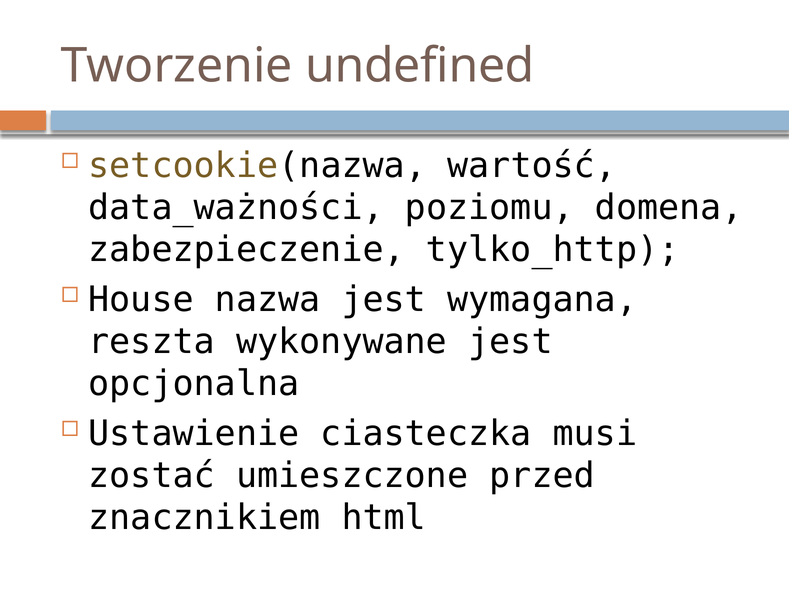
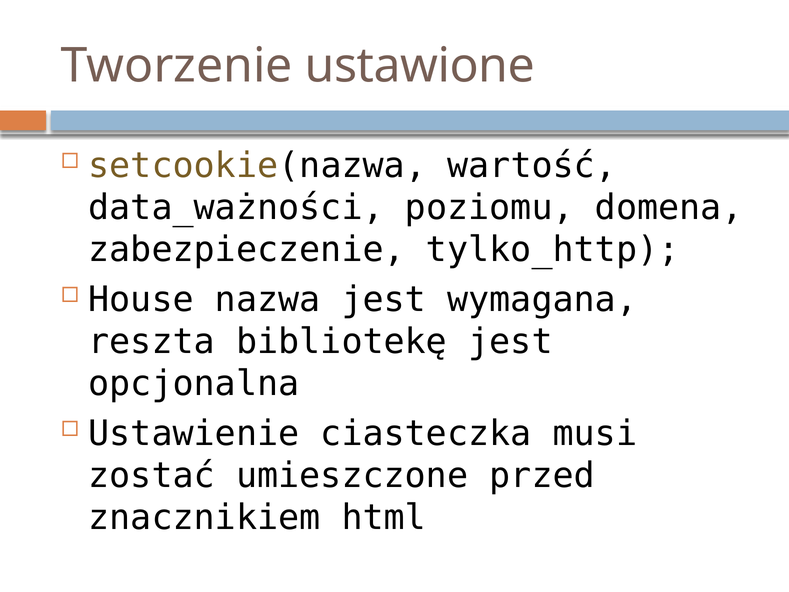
undefined: undefined -> ustawione (420, 66)
wykonywane: wykonywane -> bibliotekę (342, 341)
